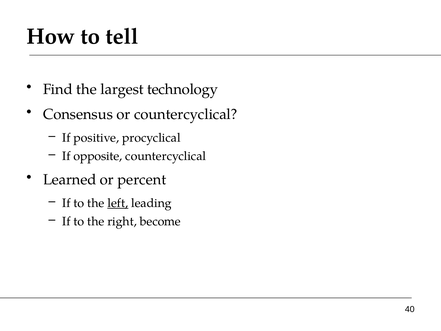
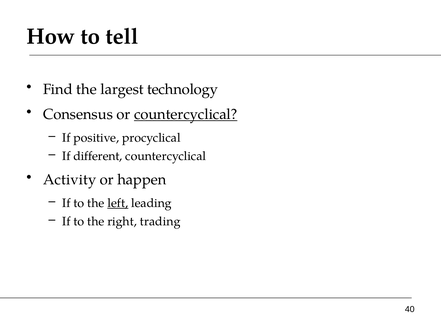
countercyclical underline: none -> present (186, 114)
opposite: opposite -> different (98, 156)
Learned: Learned -> Activity (70, 180)
percent: percent -> happen (142, 180)
become: become -> trading (160, 221)
